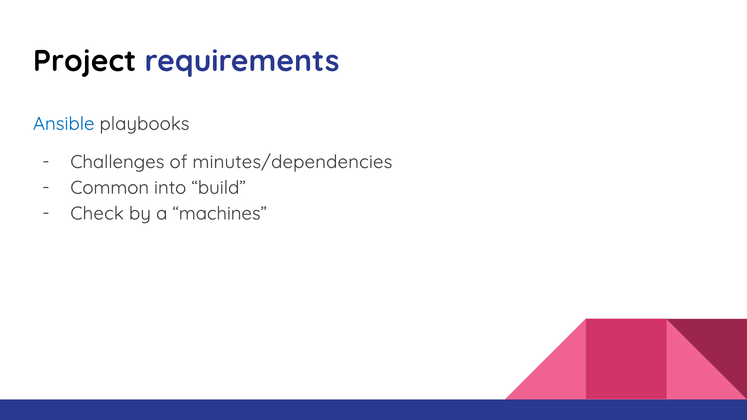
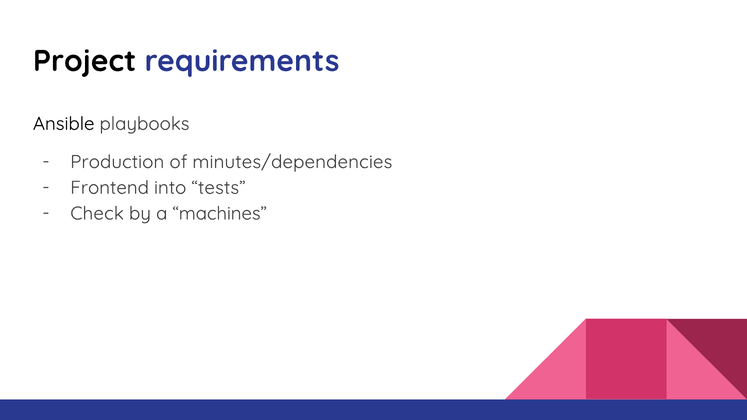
Ansible colour: blue -> black (64, 124)
Challenges: Challenges -> Production (117, 162)
Common: Common -> Frontend (110, 188)
build: build -> tests (219, 188)
